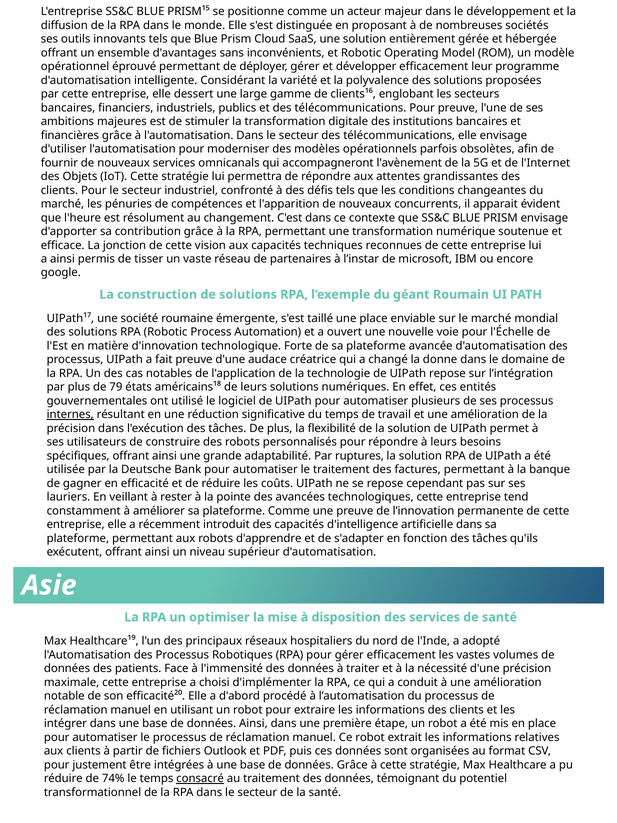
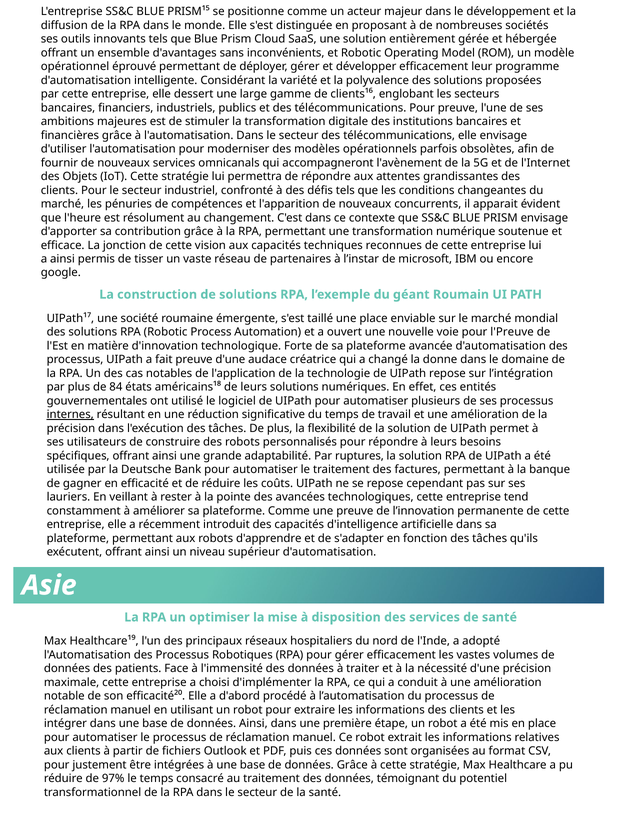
l'Échelle: l'Échelle -> l'Preuve (512, 332)
79: 79 -> 84 (116, 387)
74%: 74% -> 97% (113, 778)
consacré underline: present -> none (200, 778)
